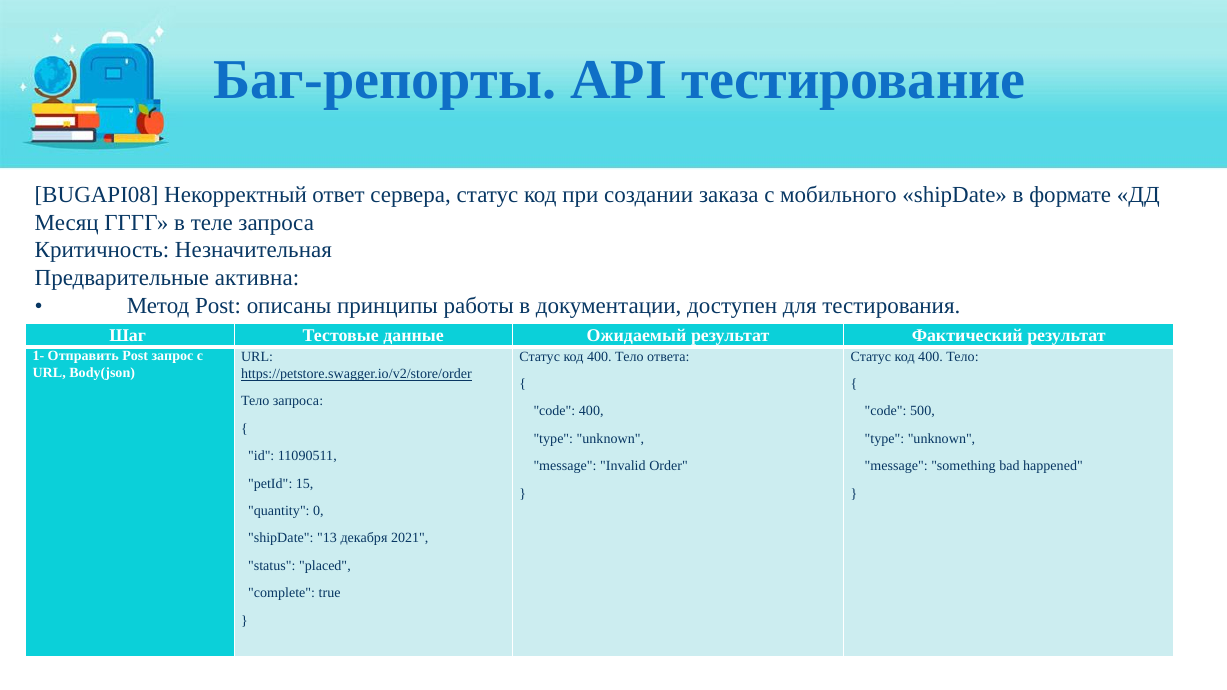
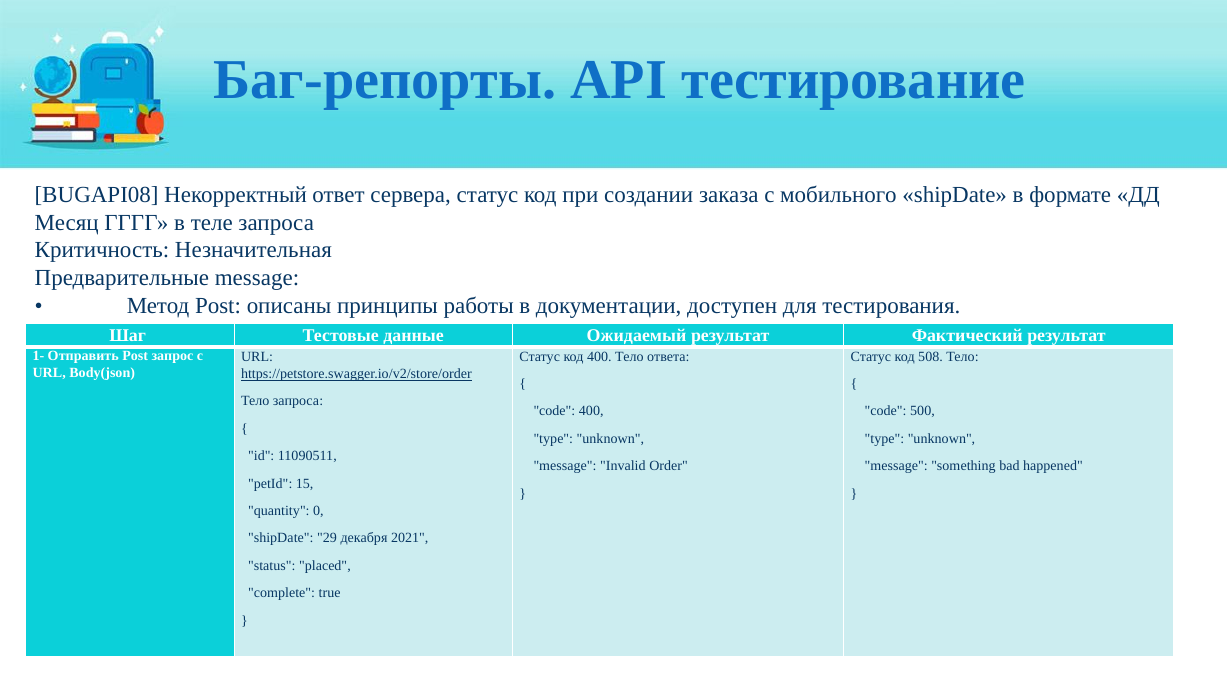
Предварительные активна: активна -> message (257, 278)
400: 400 -> 508 (931, 356)
13: 13 -> 29 (327, 538)
